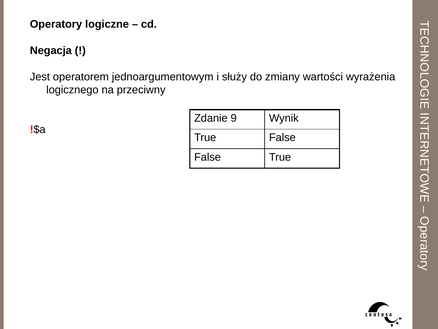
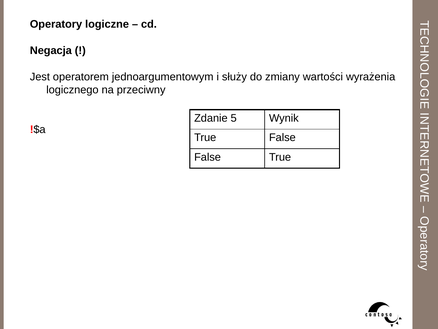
9: 9 -> 5 (234, 118)
